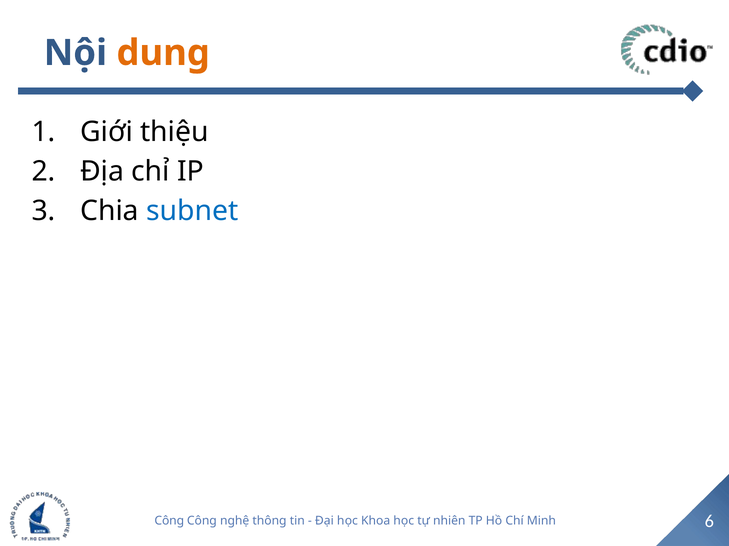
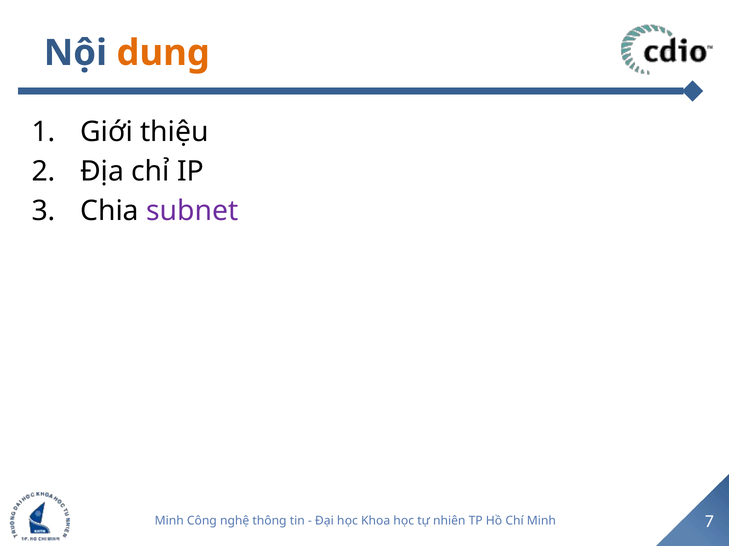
subnet colour: blue -> purple (192, 211)
Công: Công -> Minh (169, 522)
6: 6 -> 7 (709, 522)
